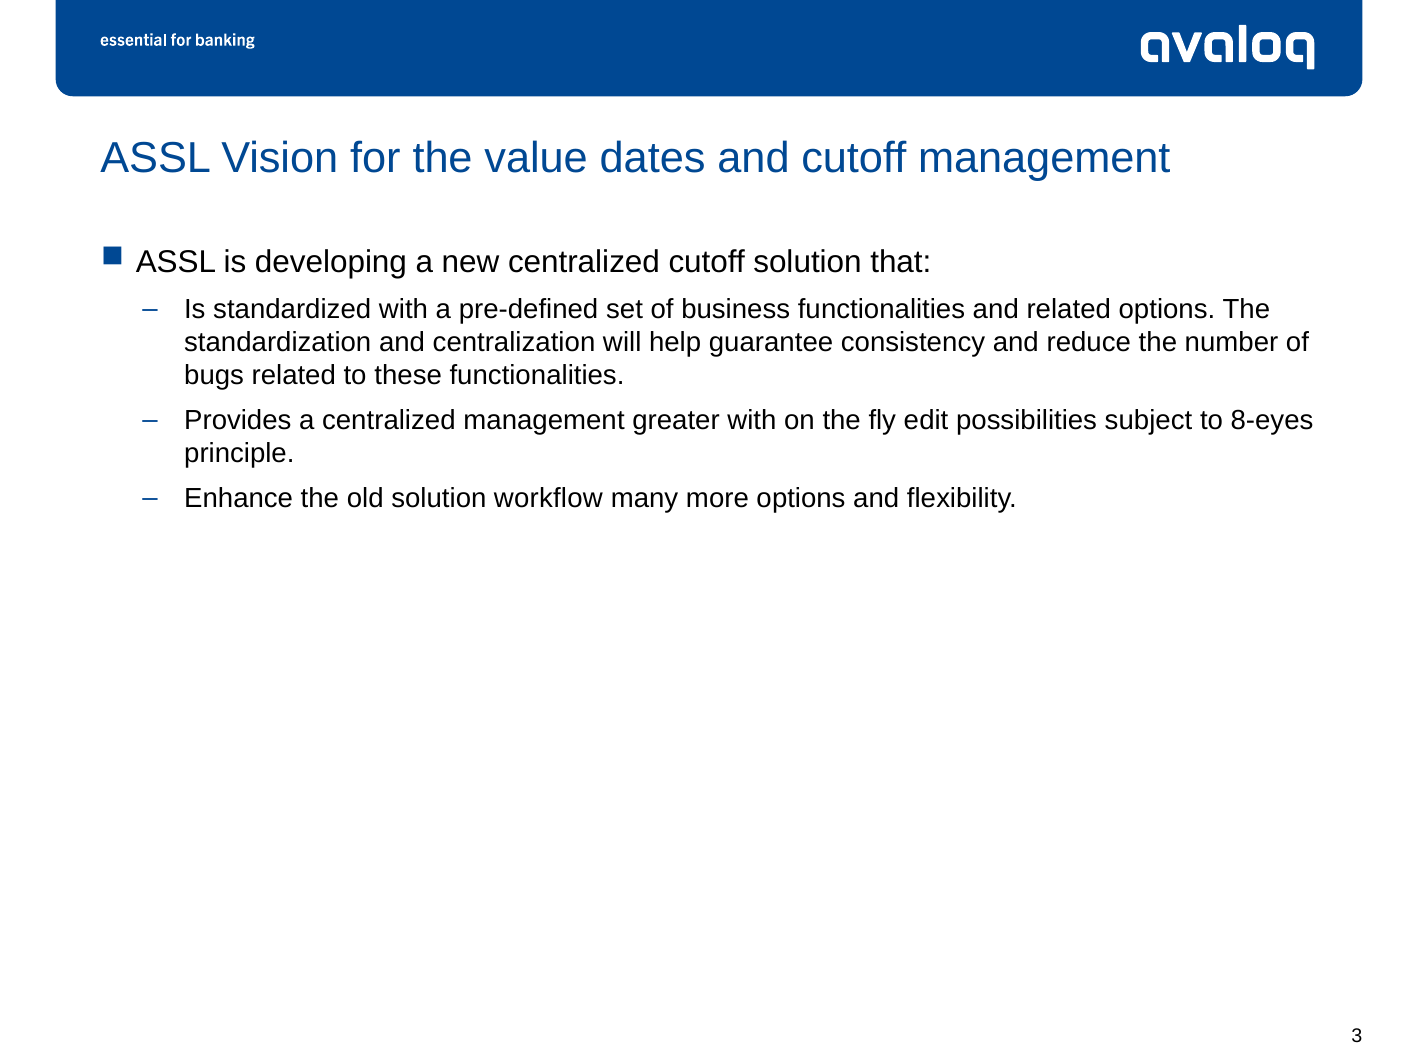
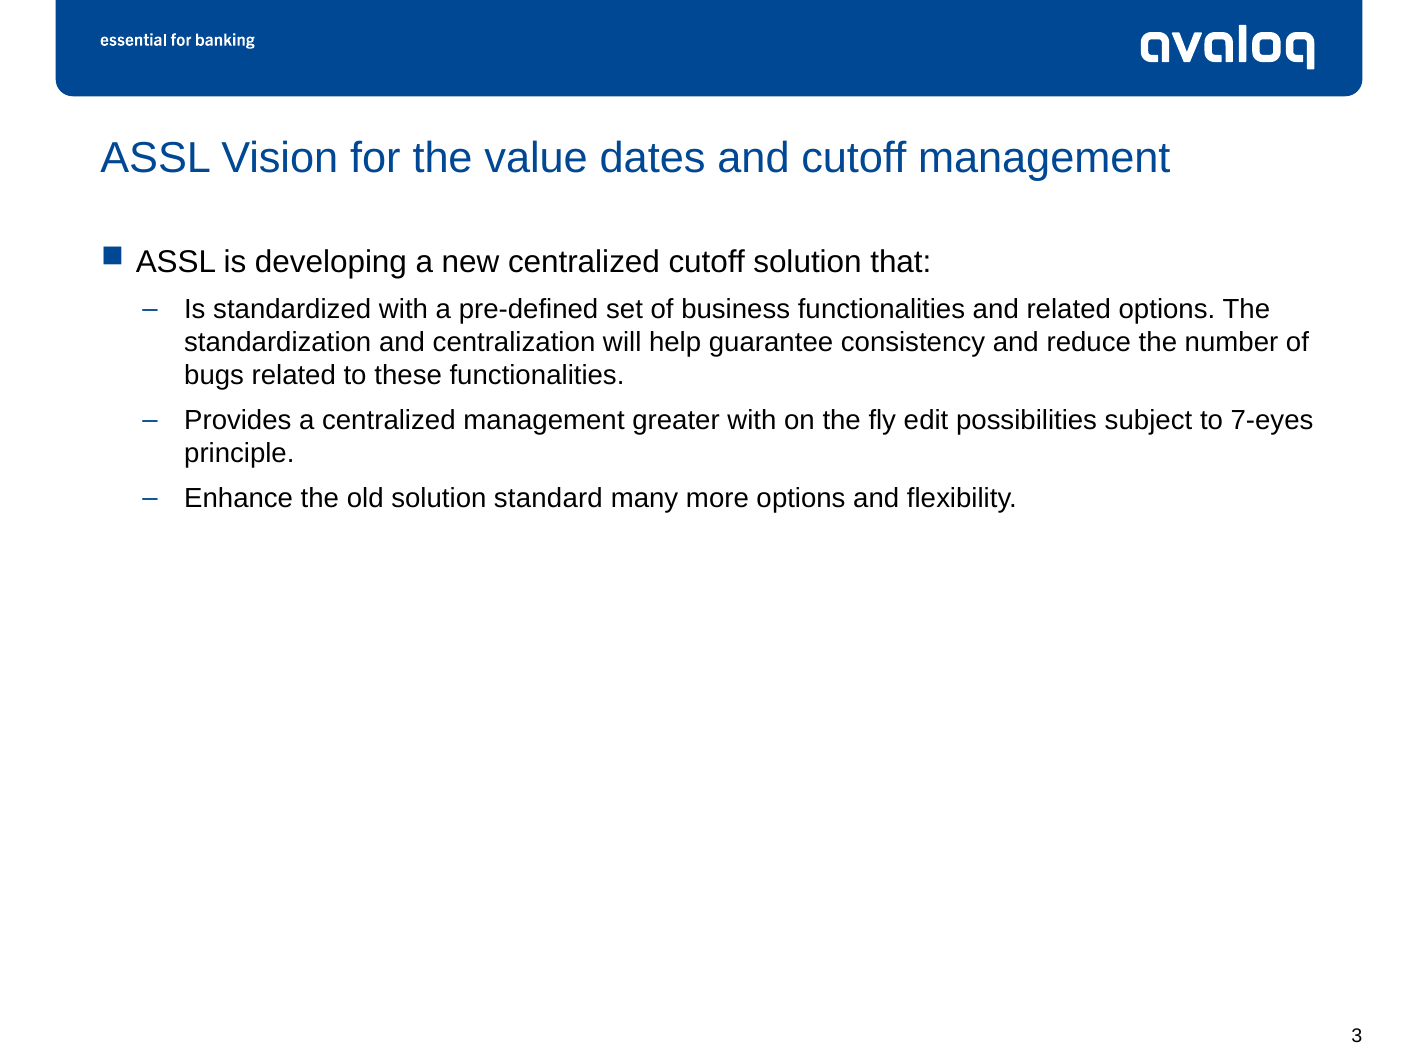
8-eyes: 8-eyes -> 7-eyes (1272, 421)
workflow: workflow -> standard (548, 499)
